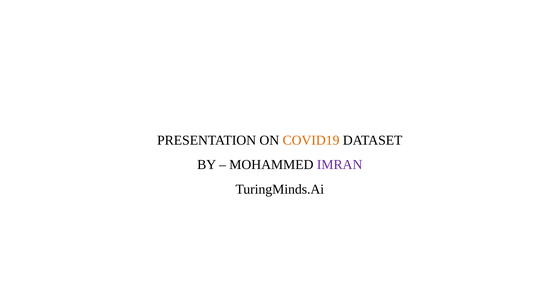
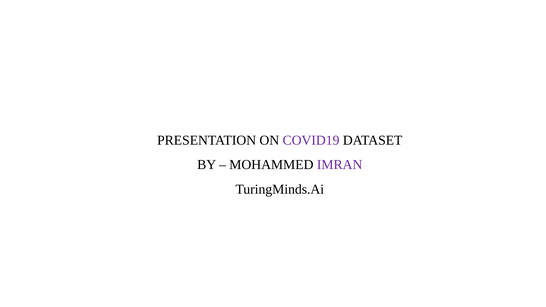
COVID19 colour: orange -> purple (311, 140)
